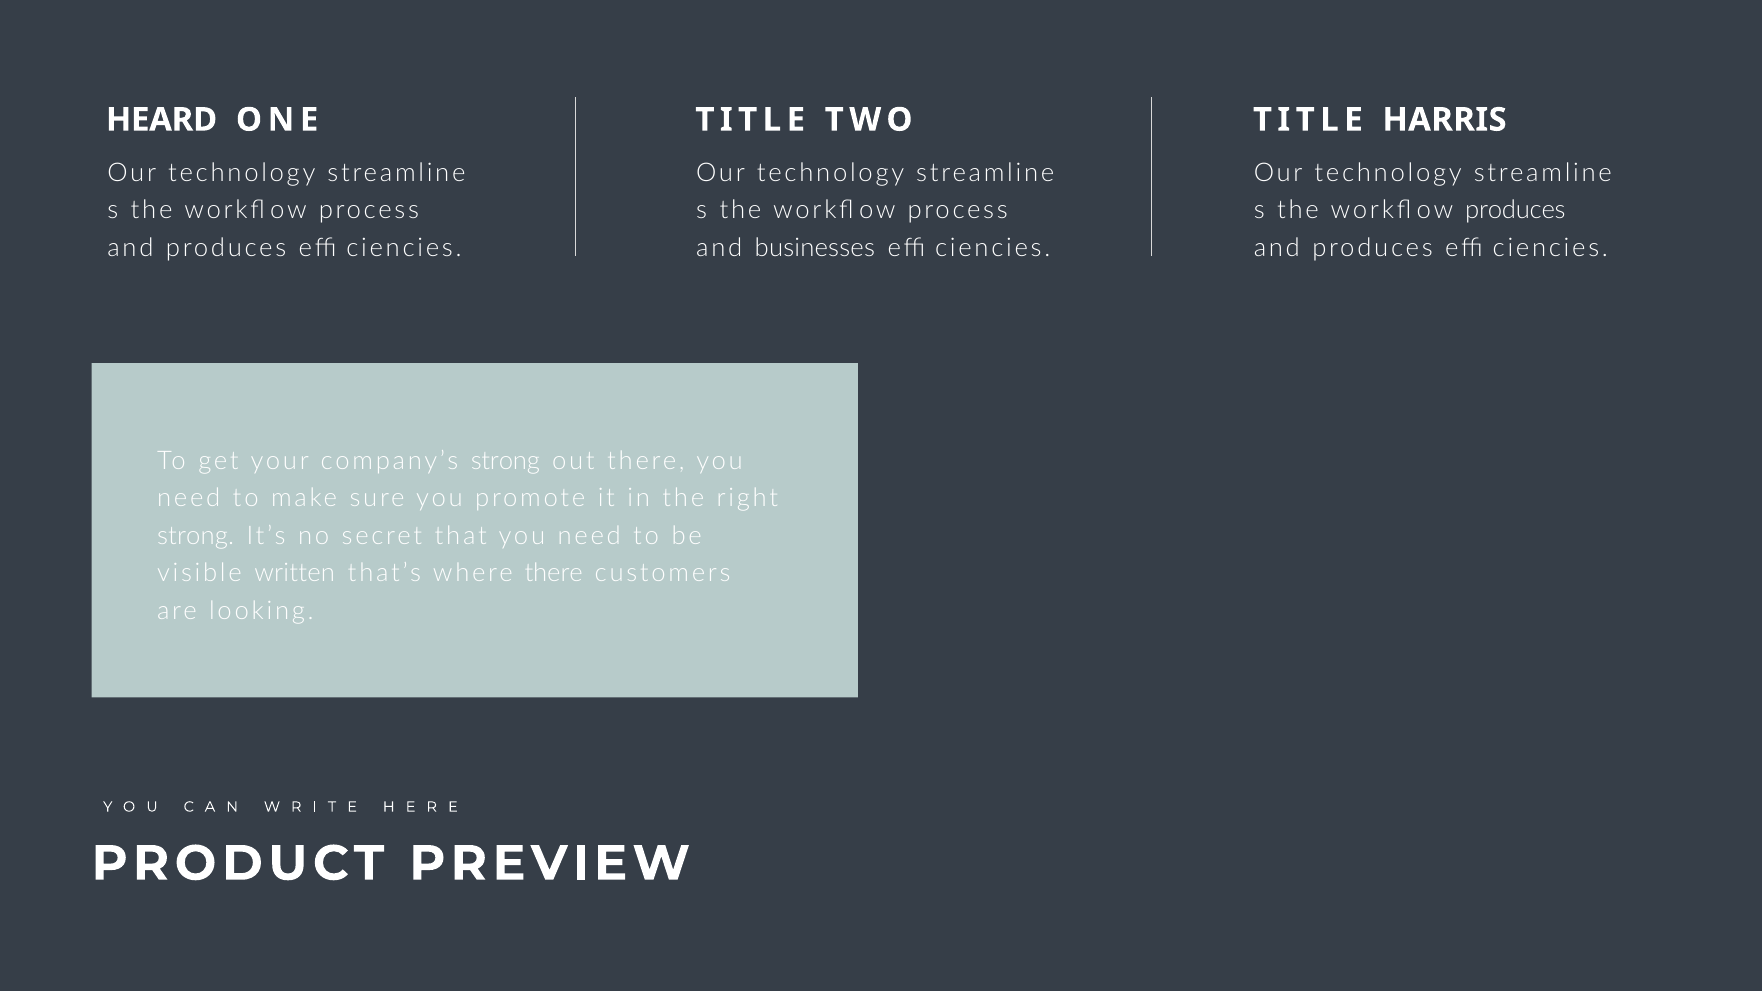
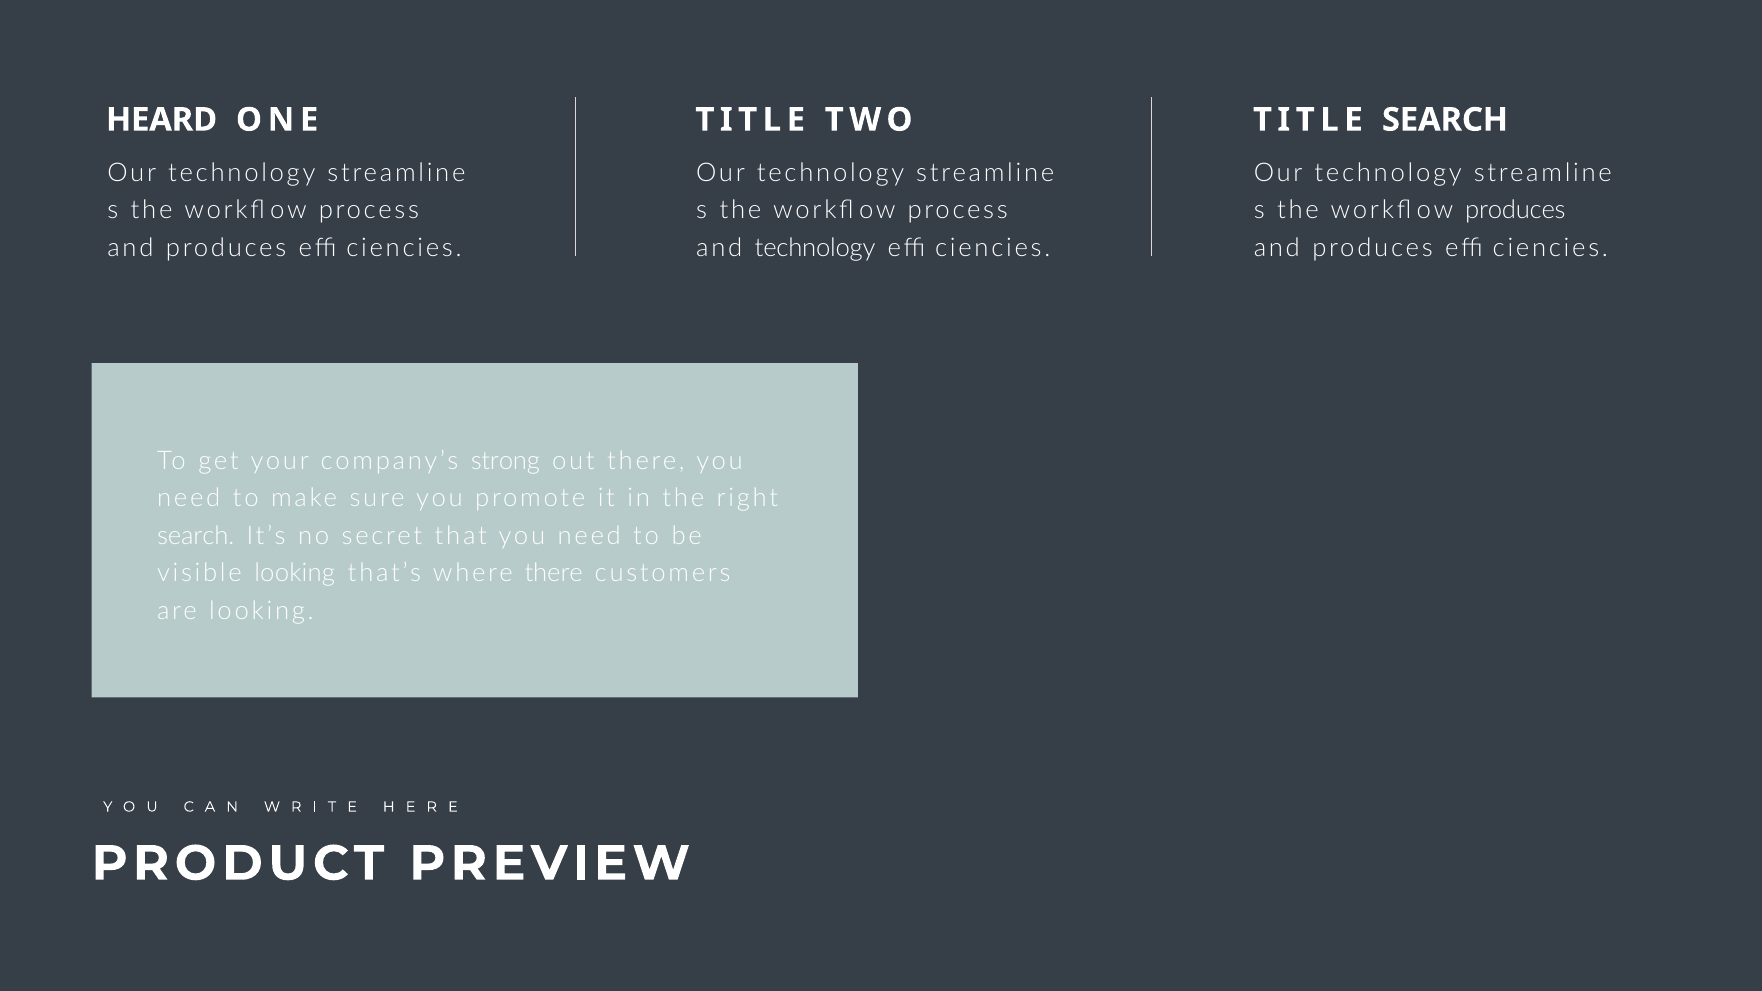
TITLE HARRIS: HARRIS -> SEARCH (1445, 120)
and businesses: businesses -> technology (815, 248)
strong: strong -> search (196, 536)
visible written: written -> looking (295, 574)
